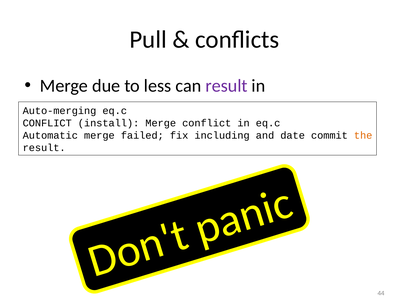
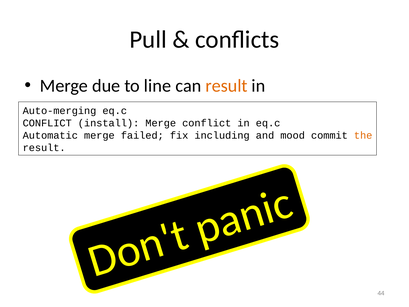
less: less -> line (158, 86)
result colour: purple -> orange (226, 86)
date: date -> mood (293, 135)
